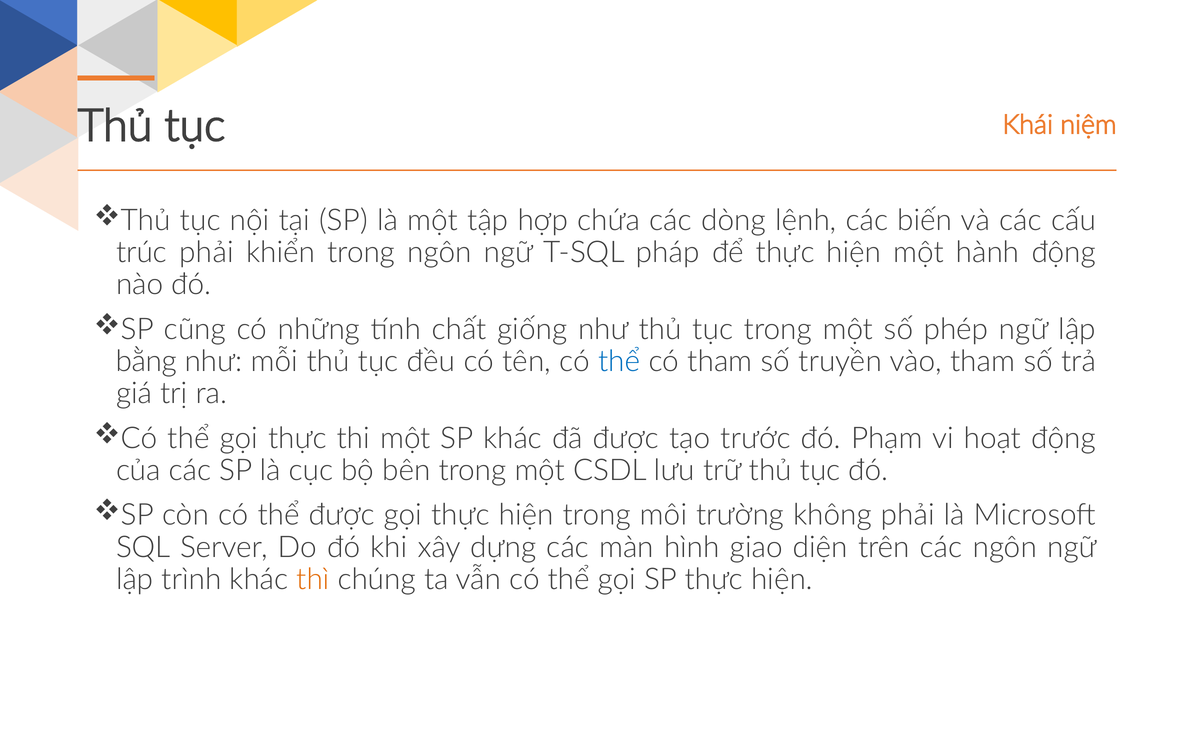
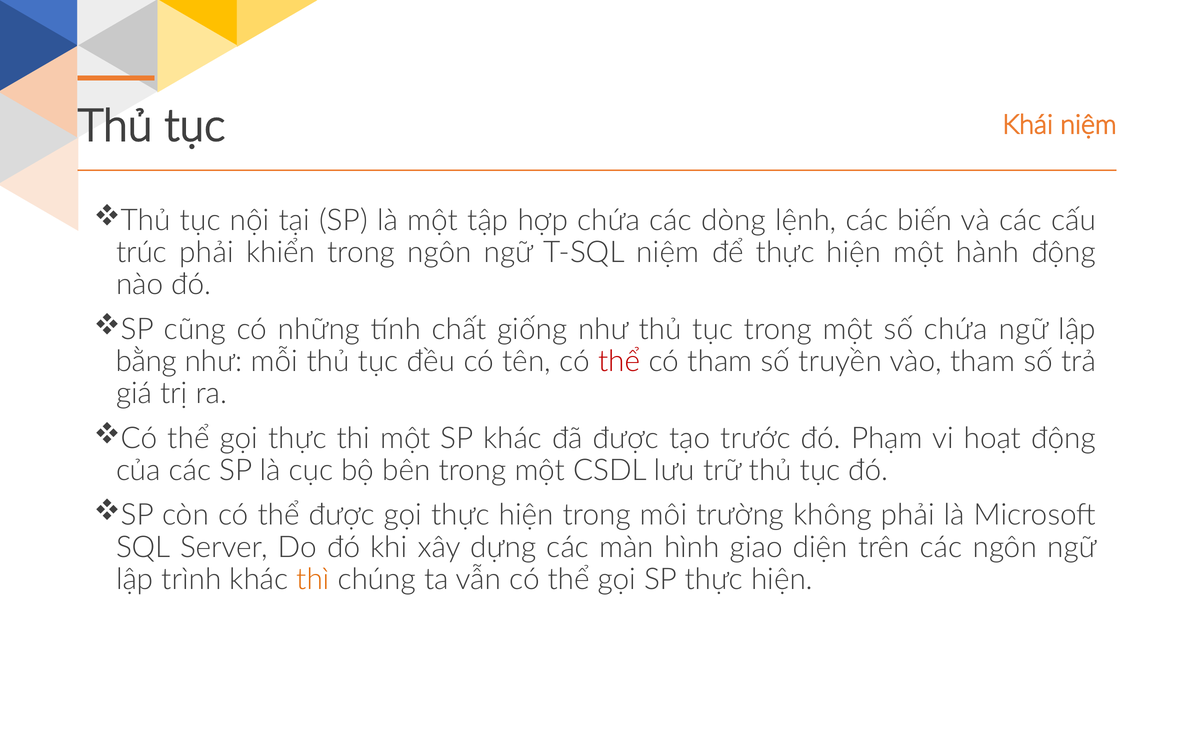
T-SQL pháp: pháp -> niệm (668, 252)
số phép: phép -> chứa (956, 329)
thể colour: blue -> red (619, 361)
